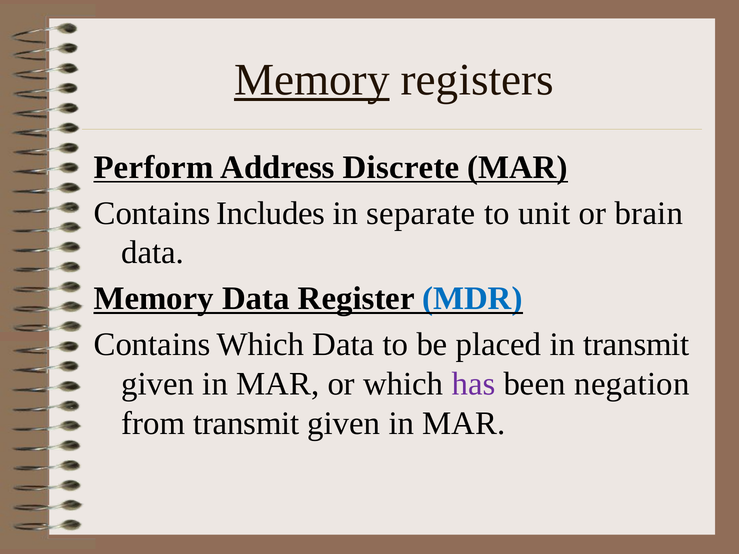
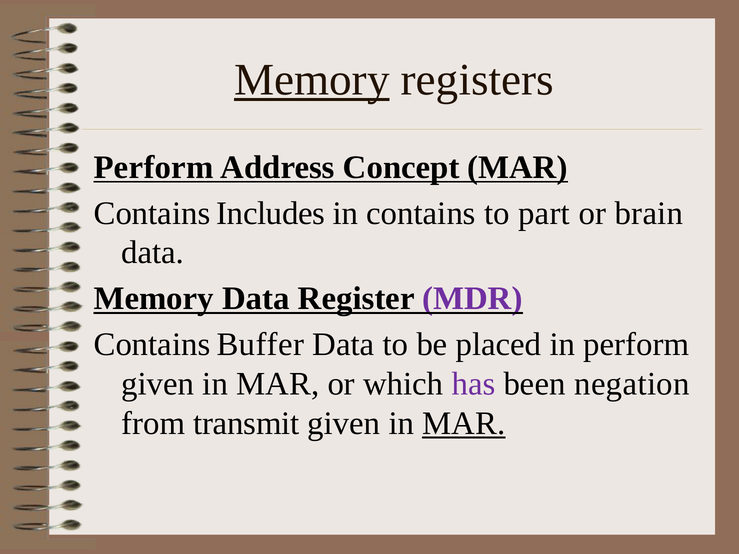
Discrete: Discrete -> Concept (401, 167)
in separate: separate -> contains (421, 213)
unit: unit -> part (544, 213)
MDR colour: blue -> purple (472, 299)
Contains Which: Which -> Buffer (260, 345)
in transmit: transmit -> perform (636, 345)
MAR underline: none -> present (464, 424)
